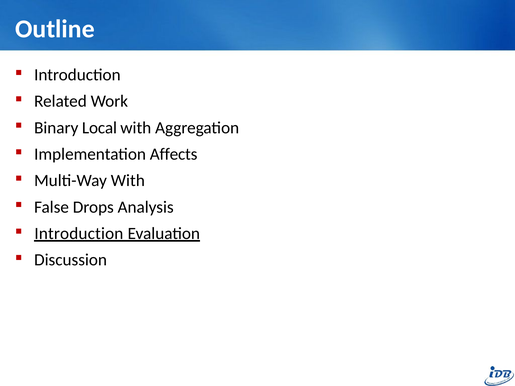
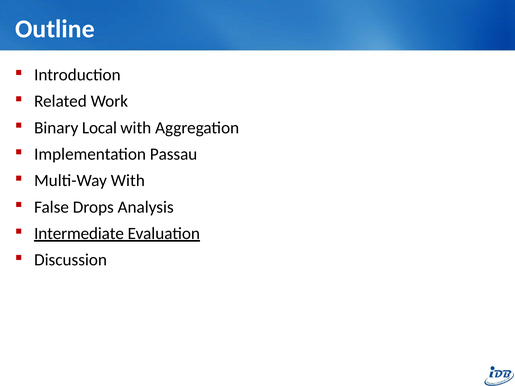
Affects: Affects -> Passau (174, 154)
Introduction: Introduction -> Intermediate (79, 234)
